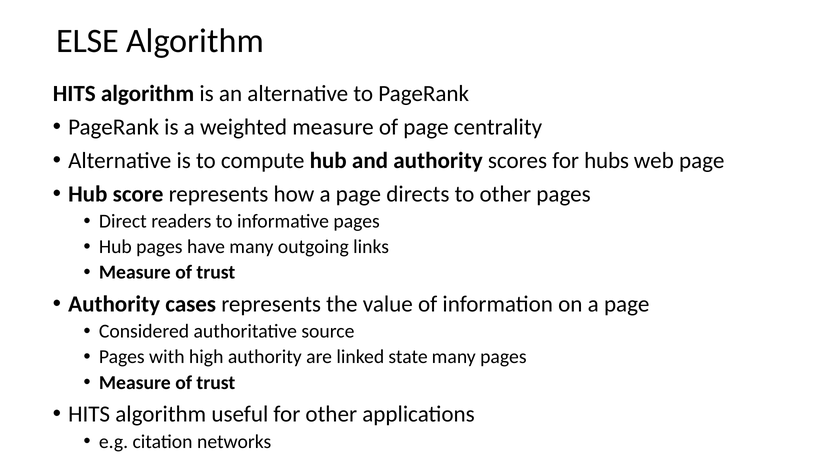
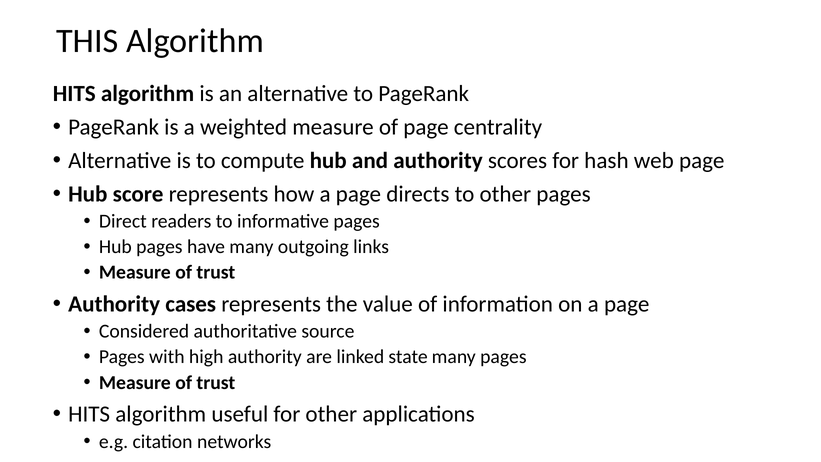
ELSE: ELSE -> THIS (87, 41)
hubs: hubs -> hash (606, 160)
